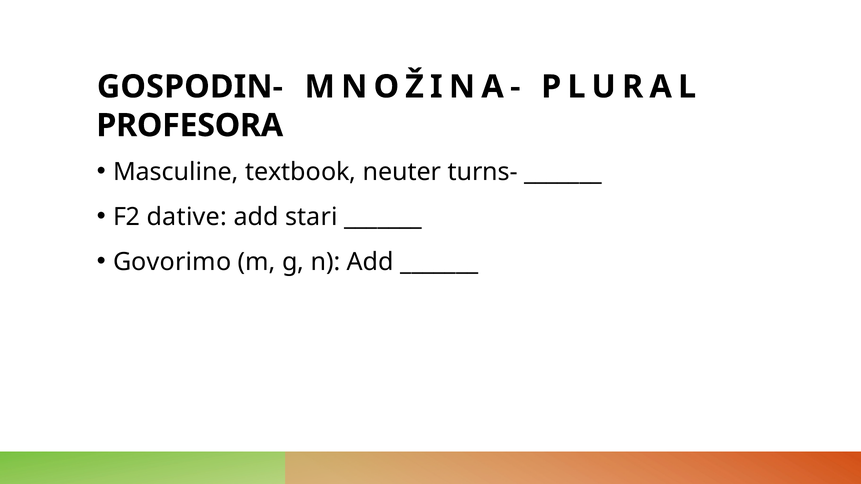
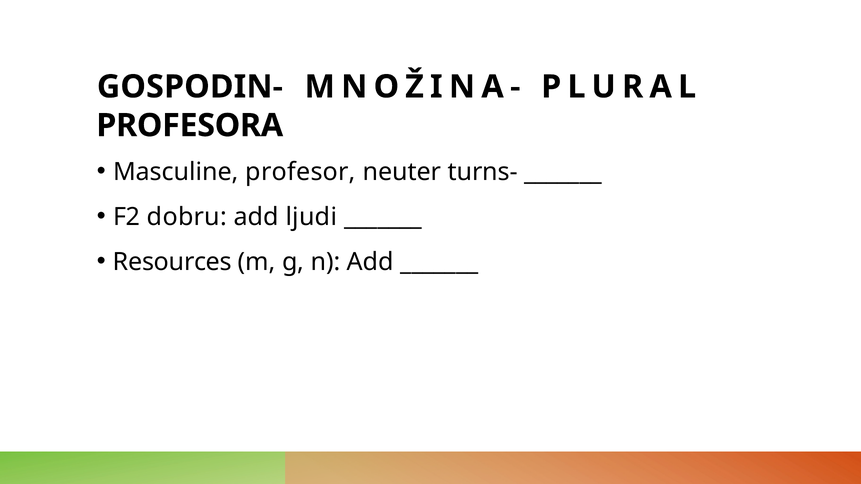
textbook: textbook -> profesor (301, 172)
dative: dative -> dobru (187, 217)
stari: stari -> ljudi (311, 217)
Govorimo: Govorimo -> Resources (172, 262)
